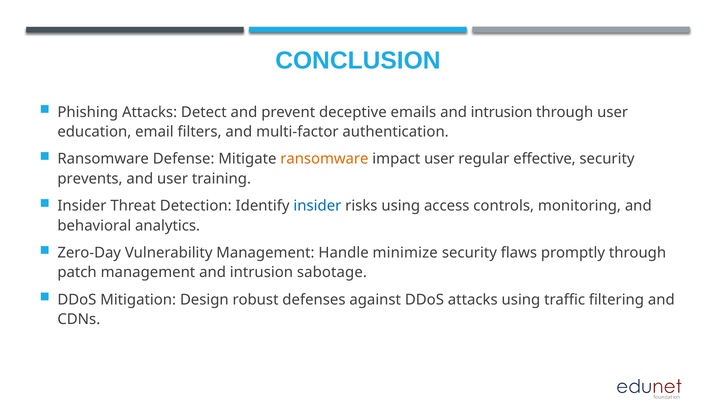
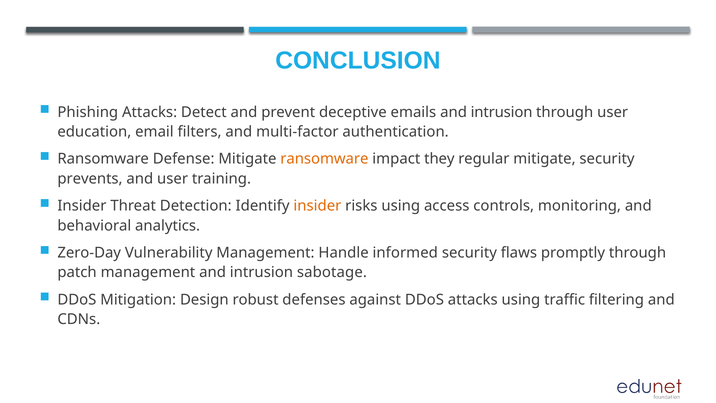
impact user: user -> they (439, 159)
regular effective: effective -> mitigate (545, 159)
insider colour: blue -> orange (317, 206)
minimize: minimize -> informed (405, 253)
